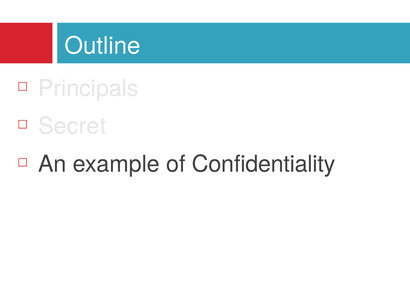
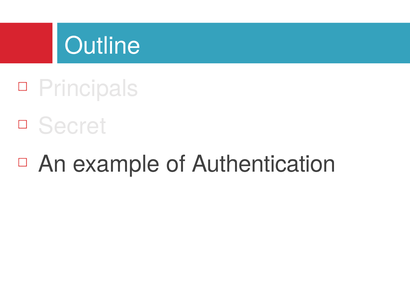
Confidentiality: Confidentiality -> Authentication (264, 164)
